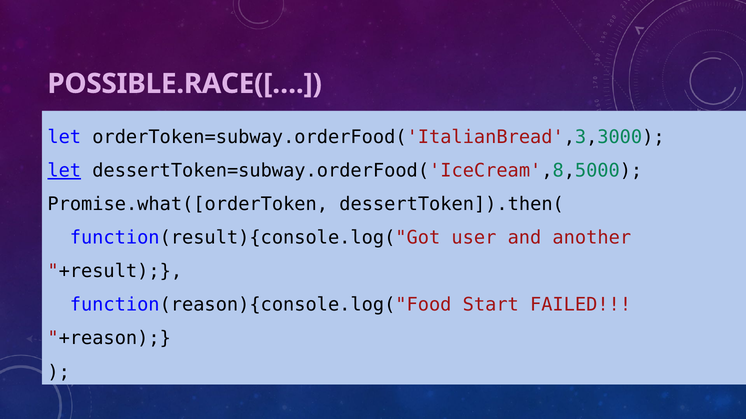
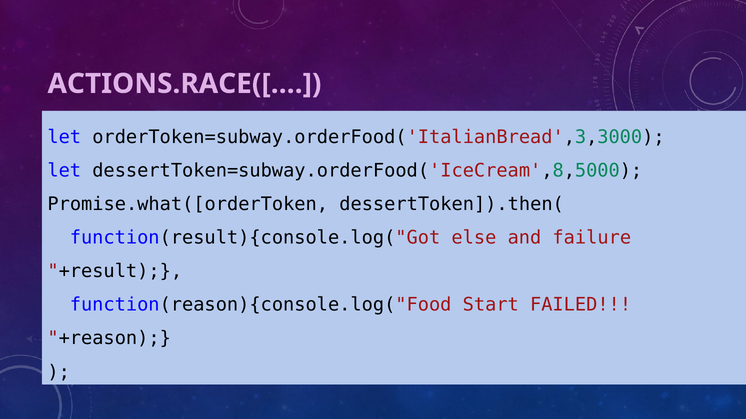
POSSIBLE.RACE([…: POSSIBLE.RACE([… -> ACTIONS.RACE([… (184, 84)
let underline: present -> none (64, 171)
user: user -> else (474, 238)
another: another -> failure (592, 238)
